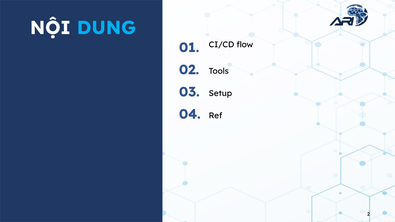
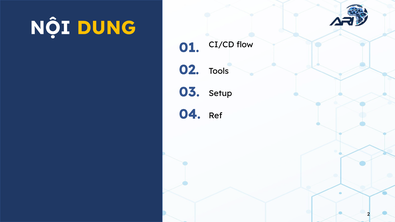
DUNG colour: light blue -> yellow (106, 28)
